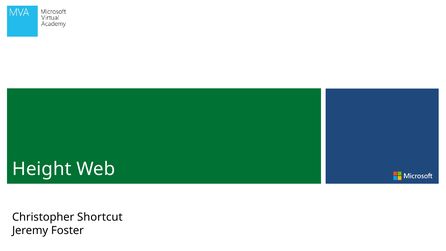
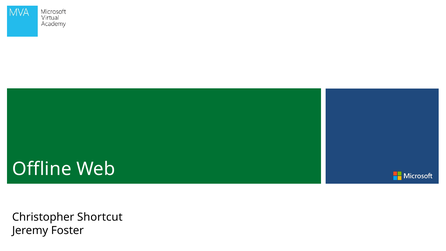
Height: Height -> Offline (42, 169)
